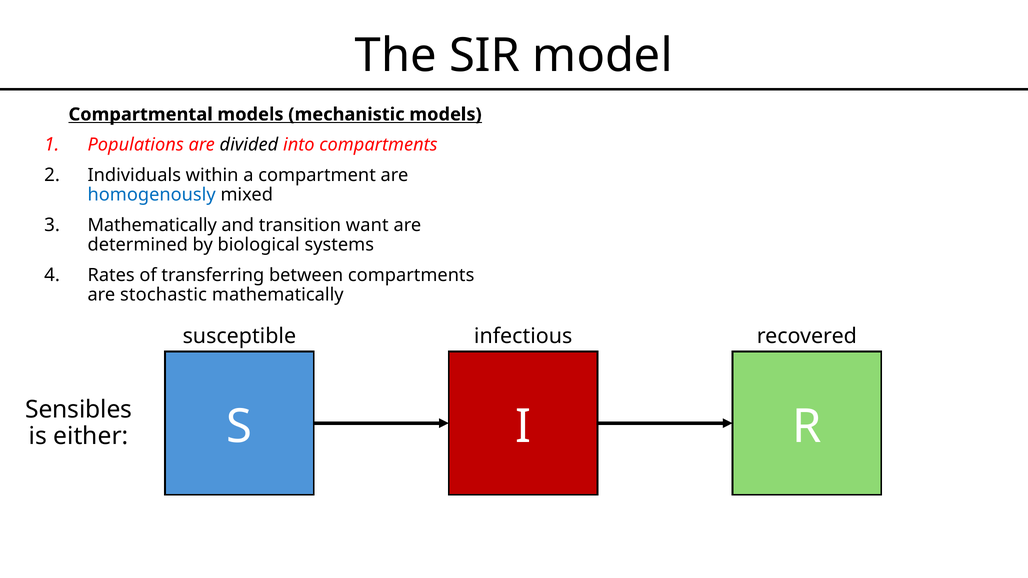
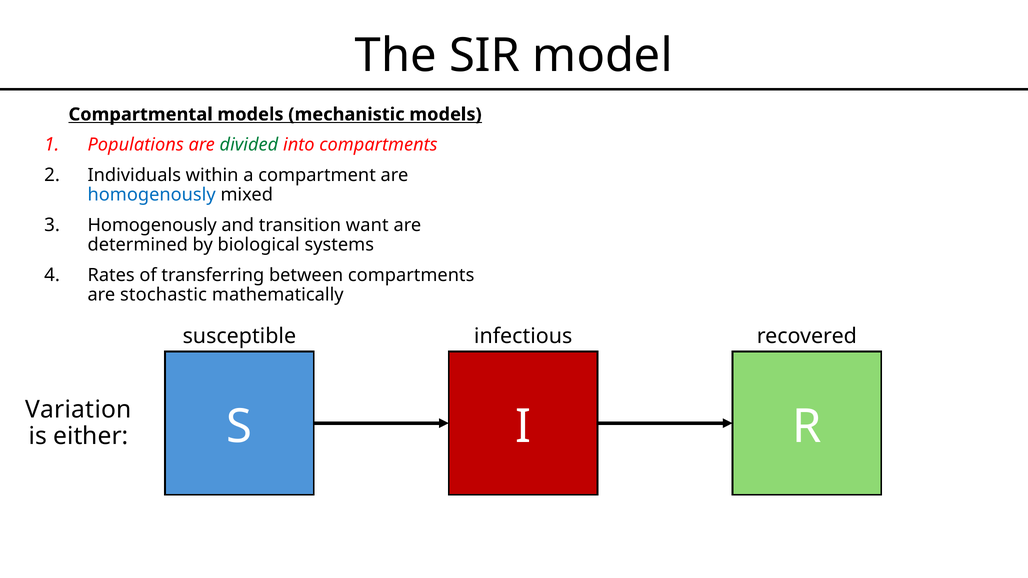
divided colour: black -> green (249, 145)
Mathematically: Mathematically -> Homogenously (152, 225)
Sensibles: Sensibles -> Variation (78, 410)
